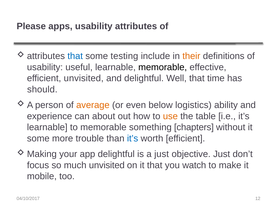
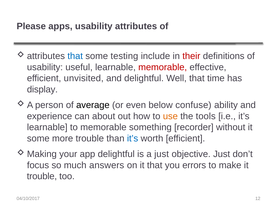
their colour: orange -> red (191, 56)
memorable colour: black -> red (163, 67)
should: should -> display (42, 89)
average colour: orange -> black (93, 105)
logistics: logistics -> confuse (193, 105)
table: table -> tools (206, 116)
chapters: chapters -> recorder (194, 127)
much unvisited: unvisited -> answers (107, 165)
watch: watch -> errors (194, 165)
mobile: mobile -> trouble (42, 176)
